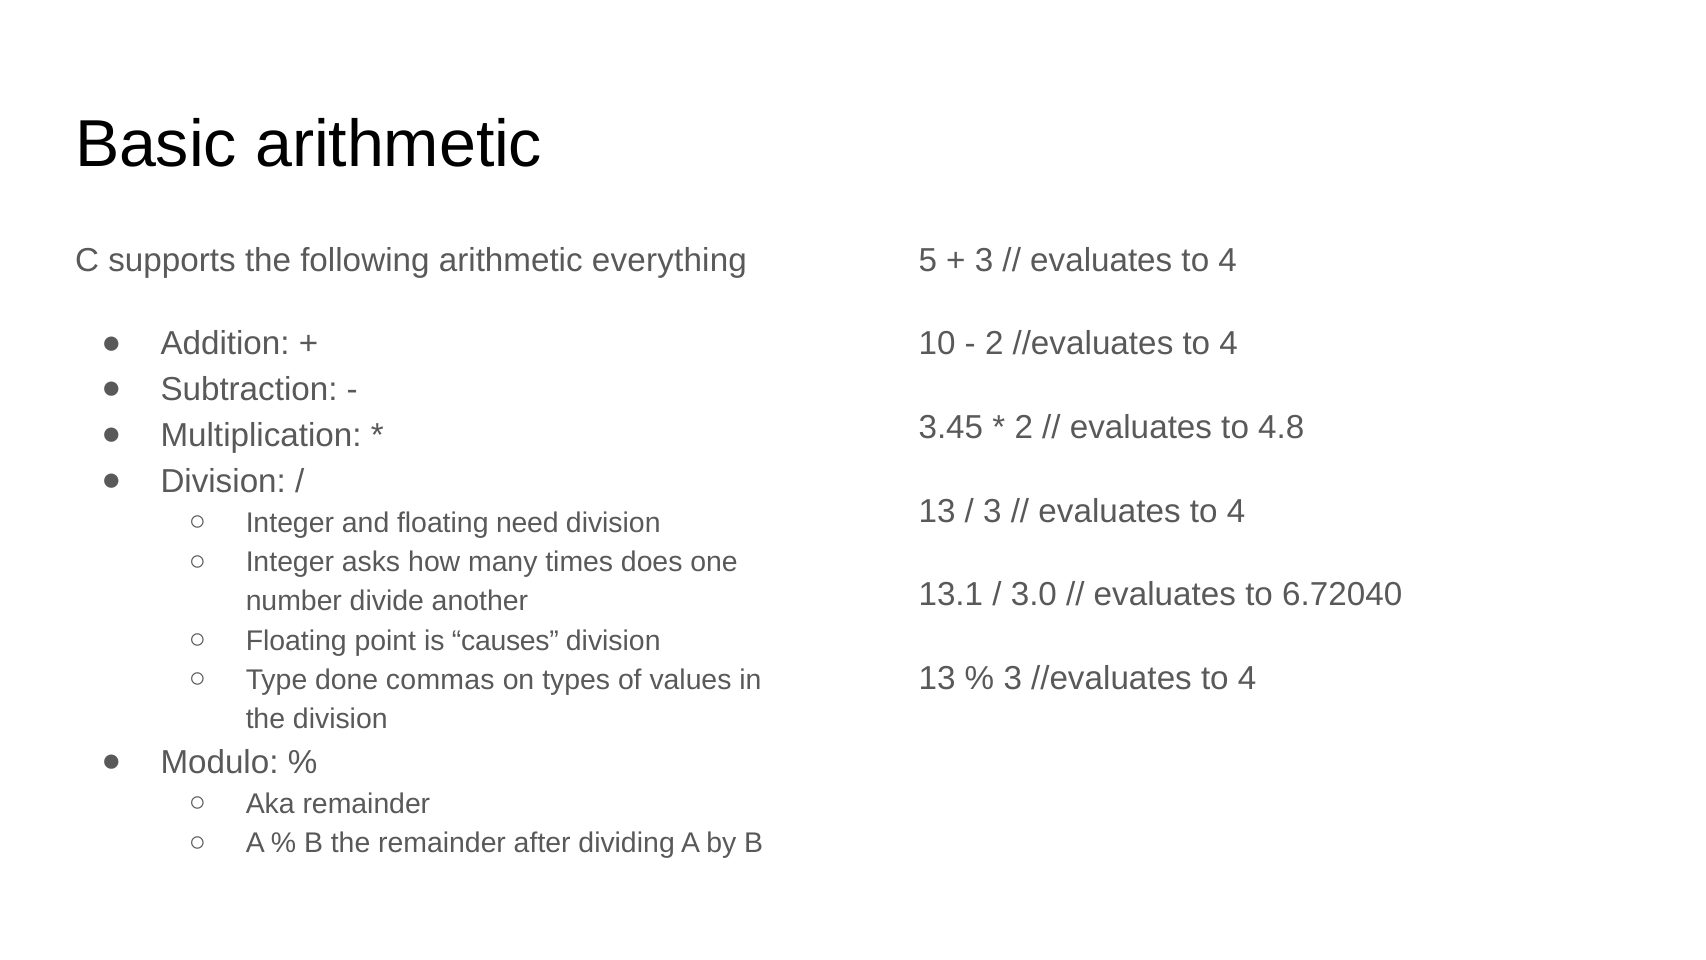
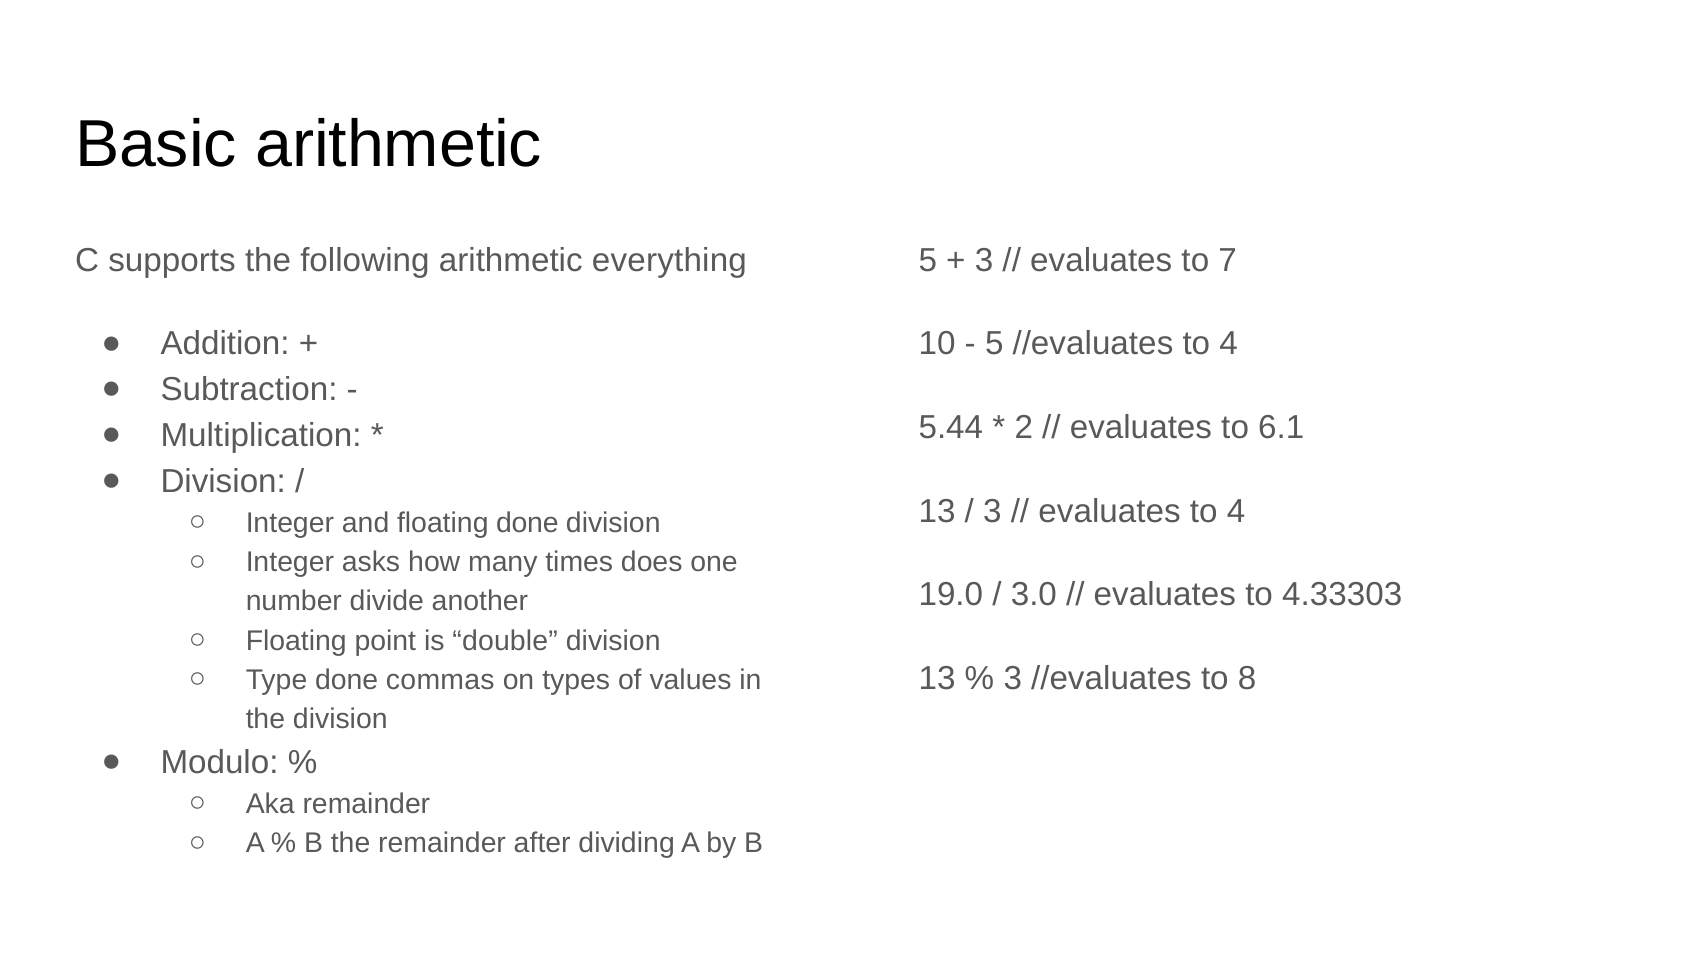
4: 4 -> 7 (1228, 260)
2: 2 -> 5 (994, 344)
3.45: 3.45 -> 5.44 (951, 427)
4.8: 4.8 -> 6.1 (1281, 427)
floating need: need -> done (527, 523)
13.1: 13.1 -> 19.0 (951, 595)
6.72040: 6.72040 -> 4.33303 (1342, 595)
causes: causes -> double (505, 640)
3 //evaluates to 4: 4 -> 8 (1247, 678)
